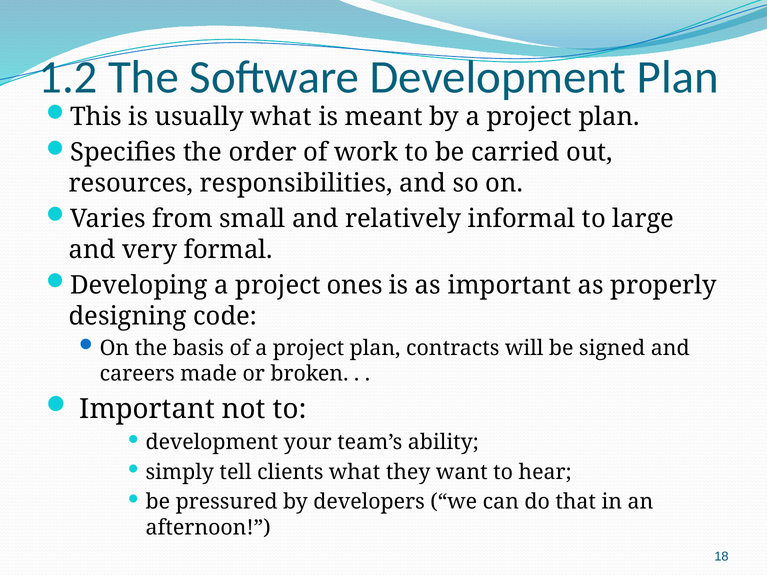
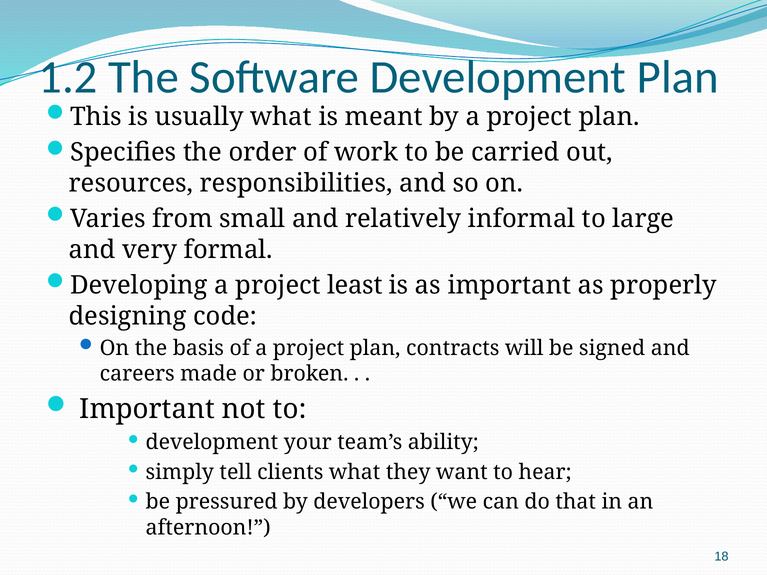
ones: ones -> least (355, 286)
